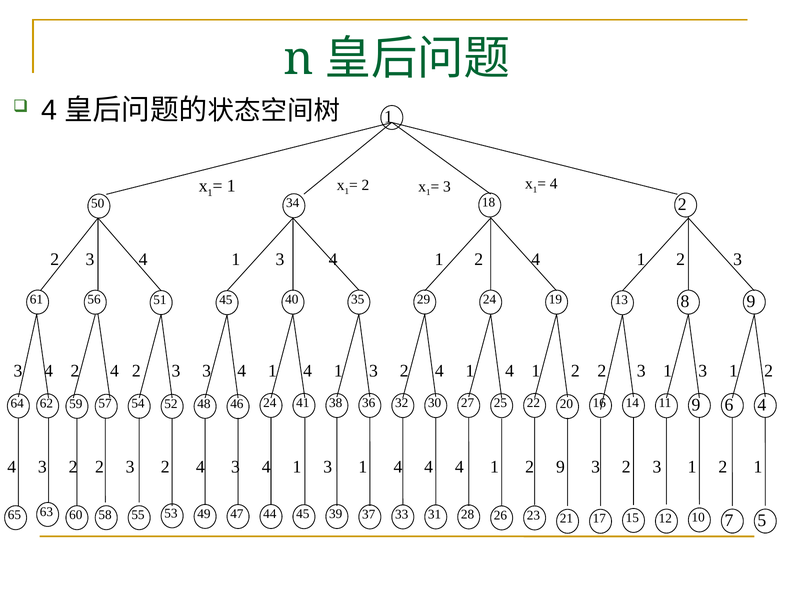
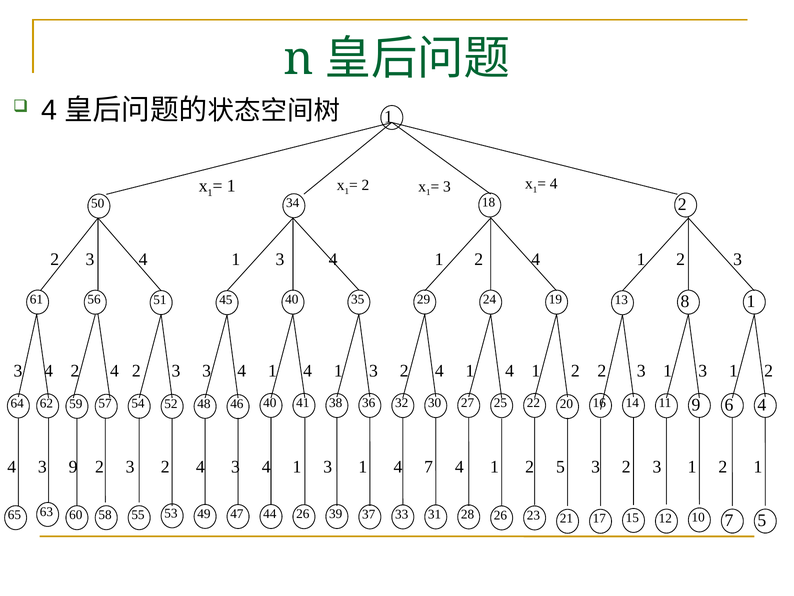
29 9: 9 -> 1 (751, 301)
46 24: 24 -> 40 (270, 402)
4 3 2: 2 -> 9 (73, 466)
1 4 4: 4 -> 7 (429, 466)
2 9: 9 -> 5 (560, 466)
44 45: 45 -> 26 (303, 514)
